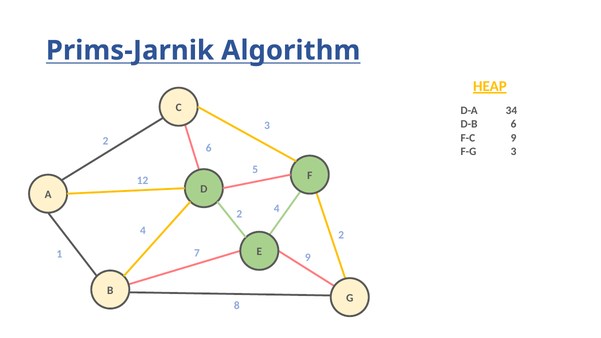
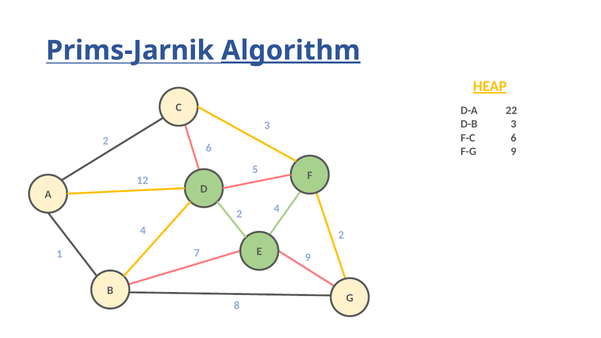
Algorithm underline: none -> present (291, 50)
34: 34 -> 22 (511, 111)
D-B 6: 6 -> 3 (514, 124)
F-C 9: 9 -> 6 (514, 138)
F-G 3: 3 -> 9 (514, 151)
